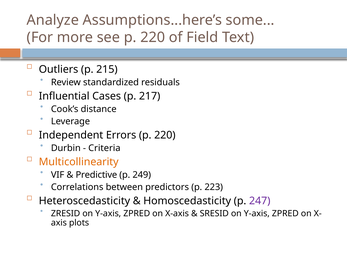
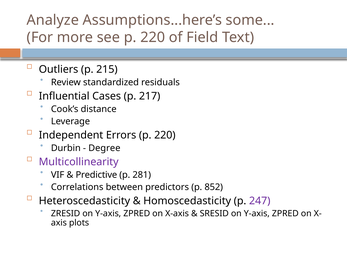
Criteria: Criteria -> Degree (104, 148)
Multicollinearity colour: orange -> purple (79, 162)
249: 249 -> 281 (142, 175)
223: 223 -> 852 (214, 187)
